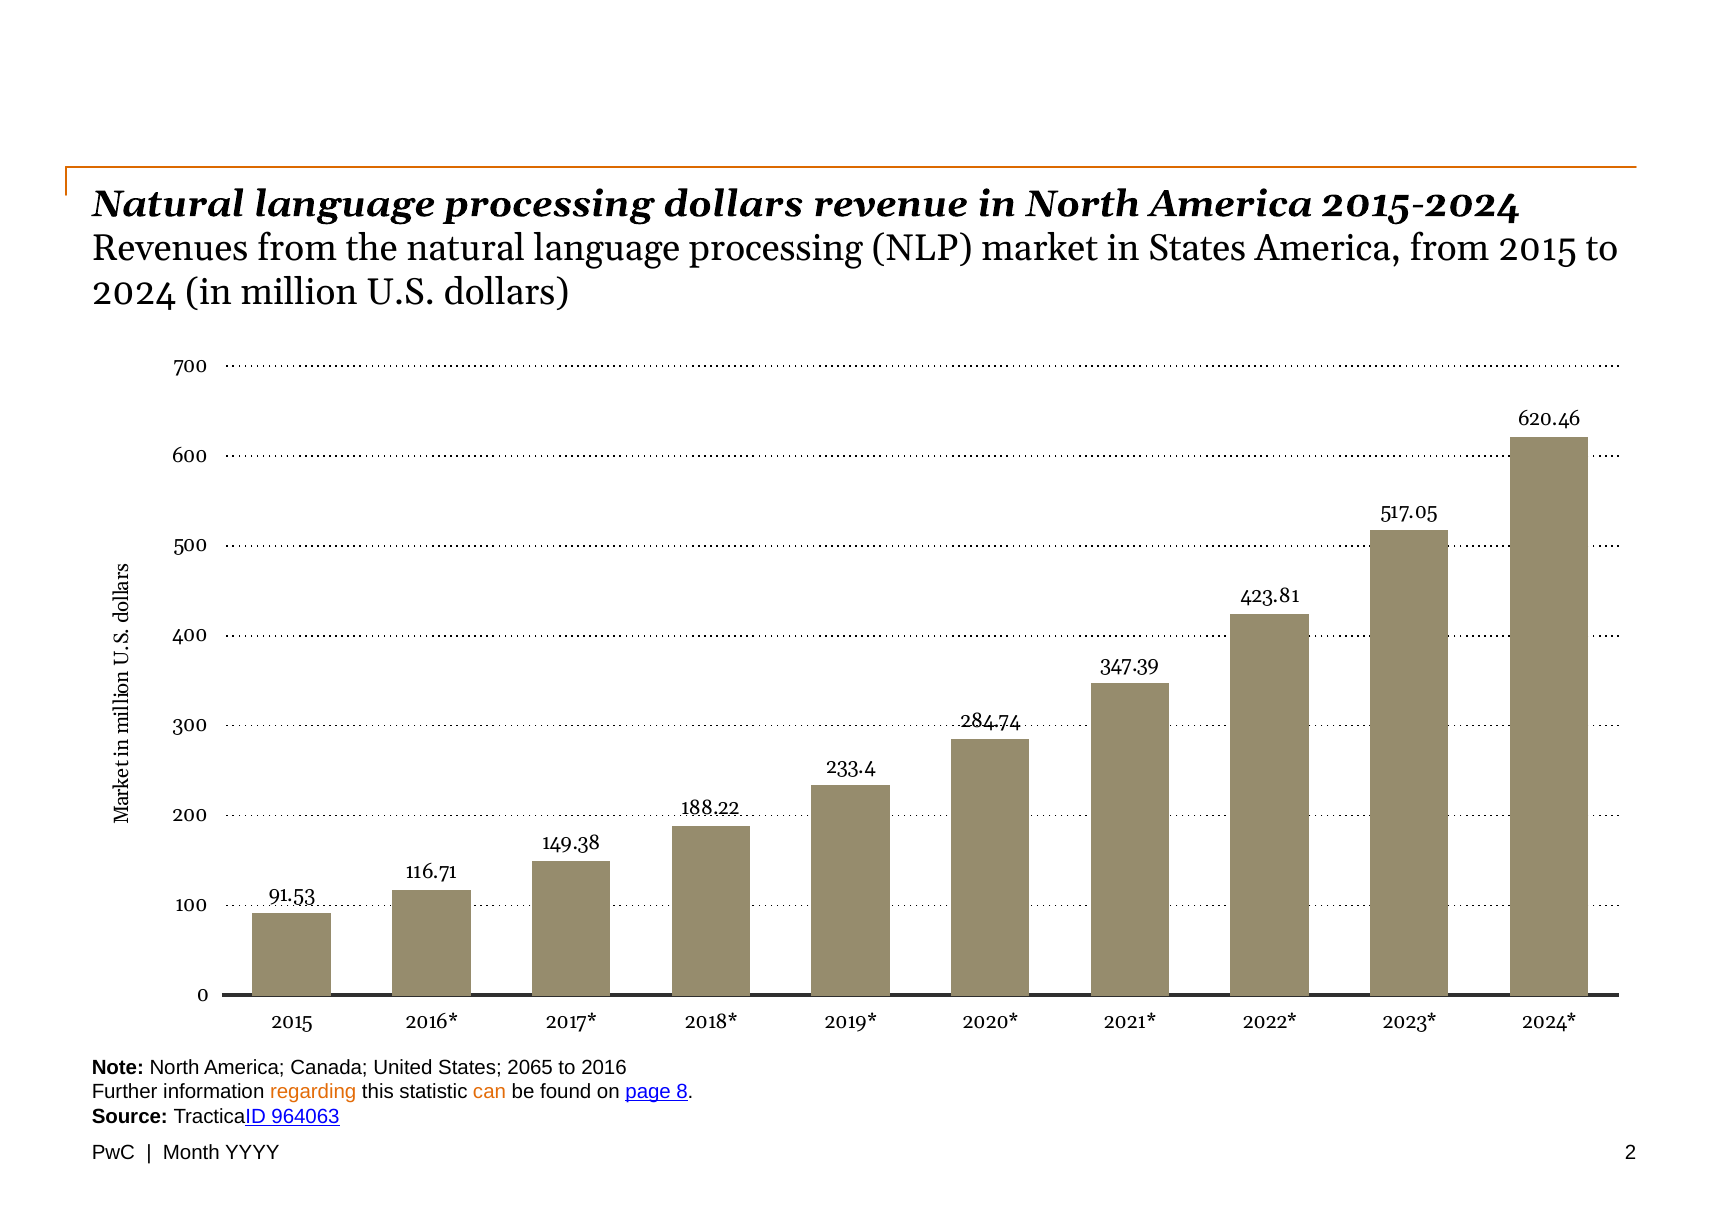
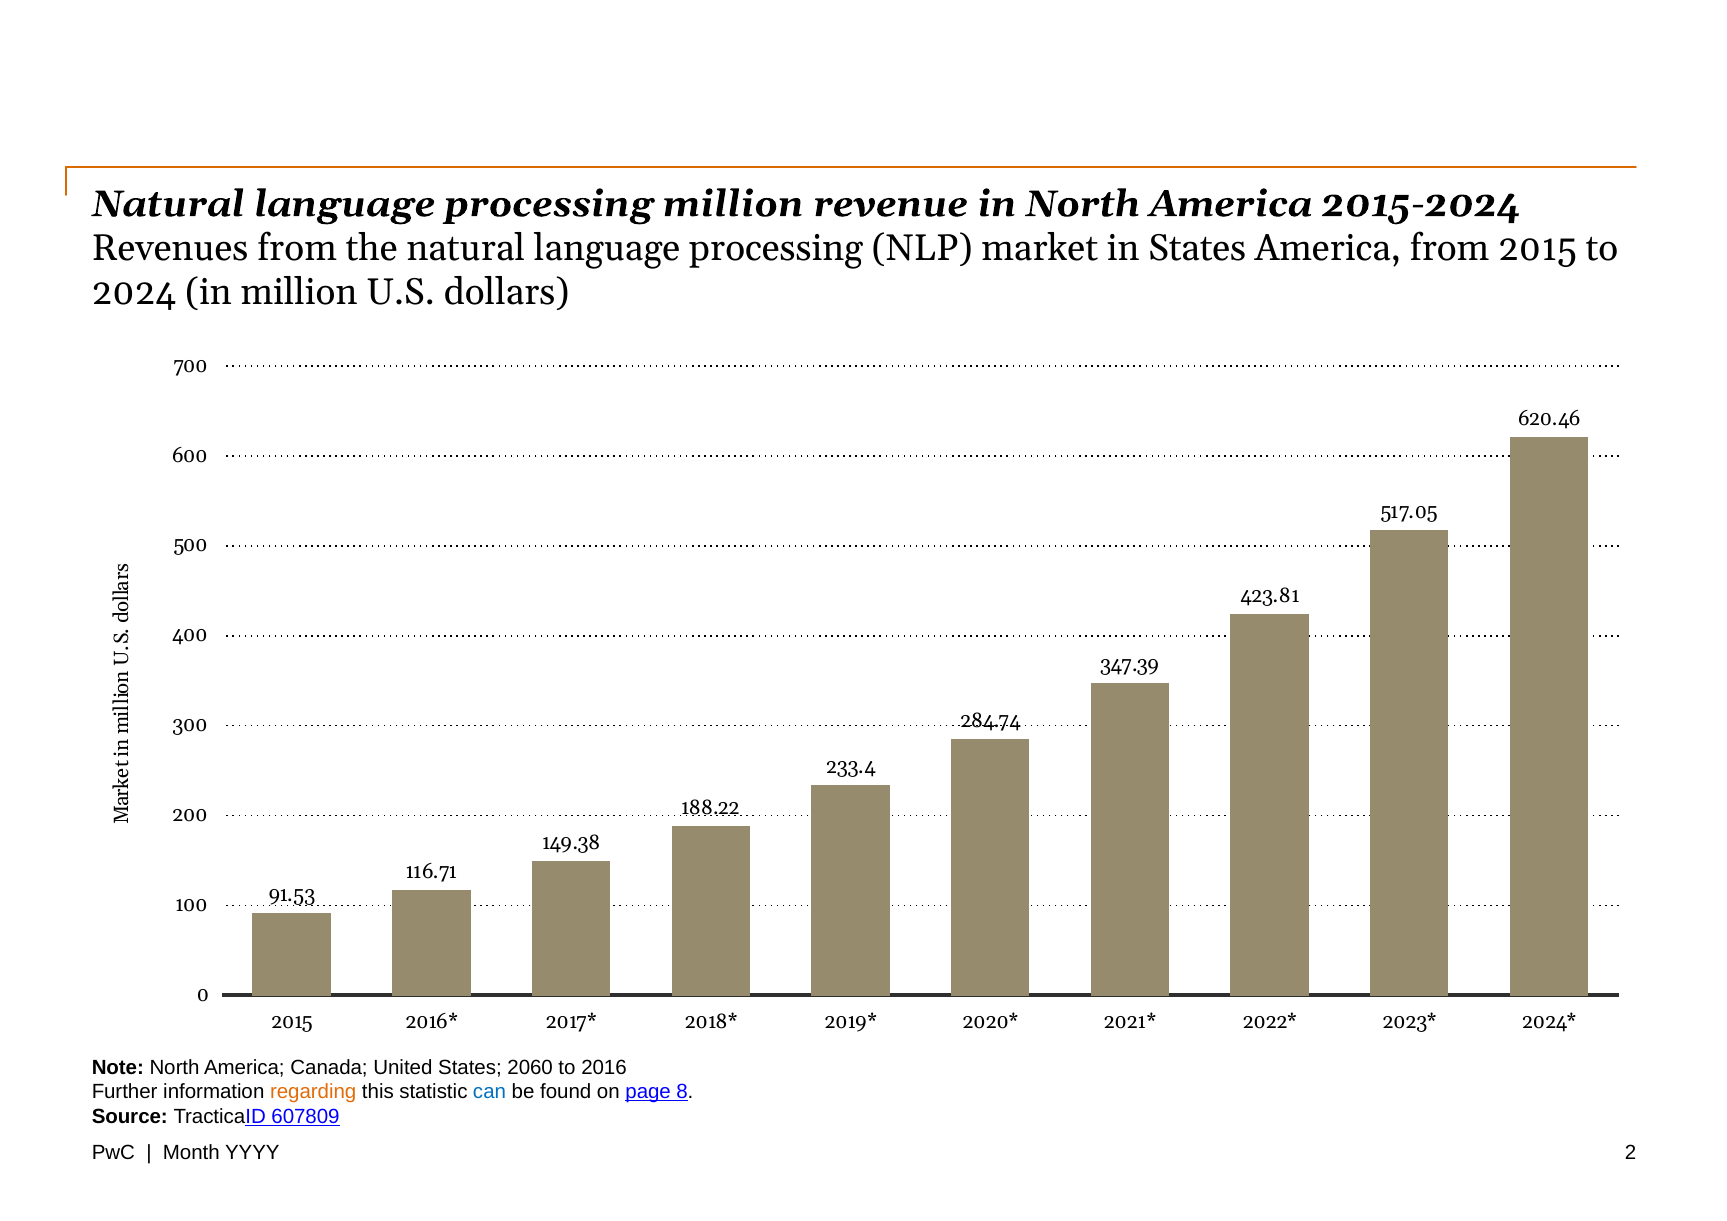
processing dollars: dollars -> million (733, 204)
2065: 2065 -> 2060 (530, 1067)
can colour: orange -> blue (490, 1092)
964063: 964063 -> 607809 (306, 1116)
